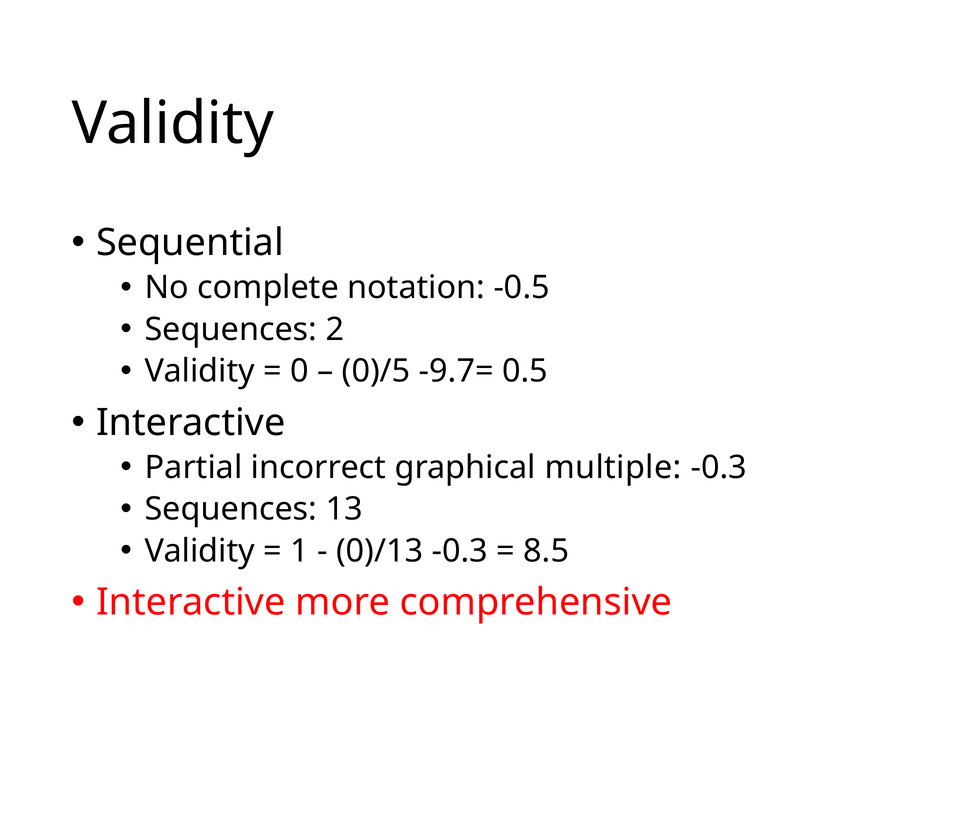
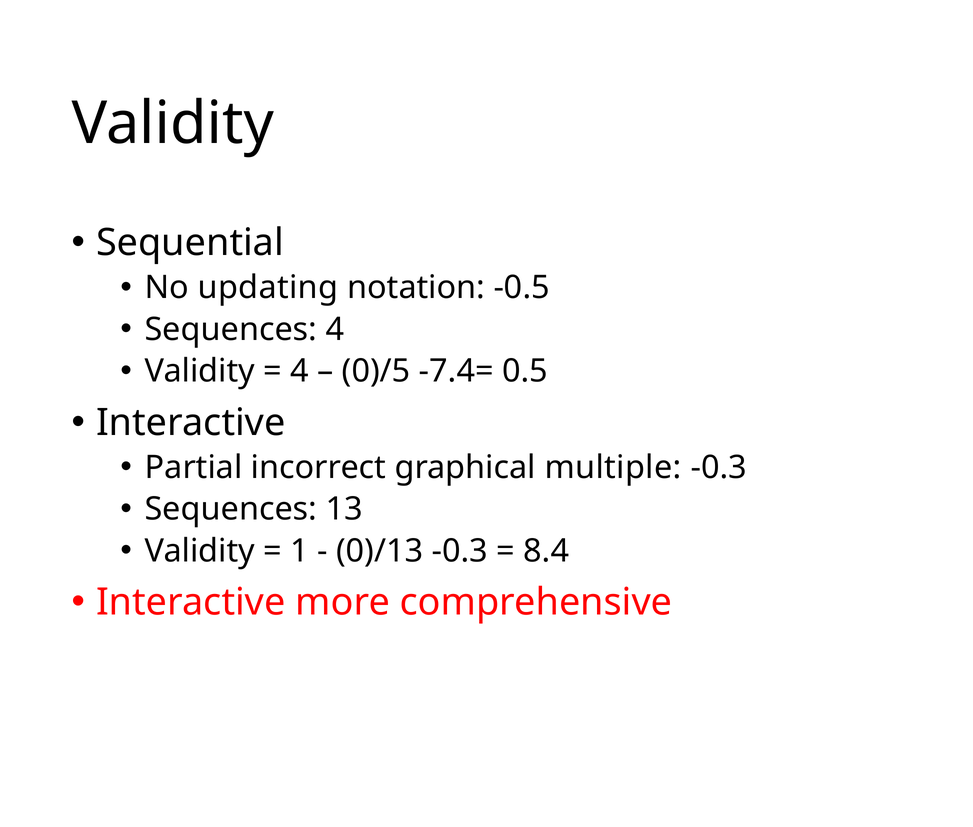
complete: complete -> updating (268, 288)
Sequences 2: 2 -> 4 (335, 329)
0: 0 -> 4 (300, 371)
-9.7=: -9.7= -> -7.4= (456, 371)
8.5: 8.5 -> 8.4 (546, 551)
